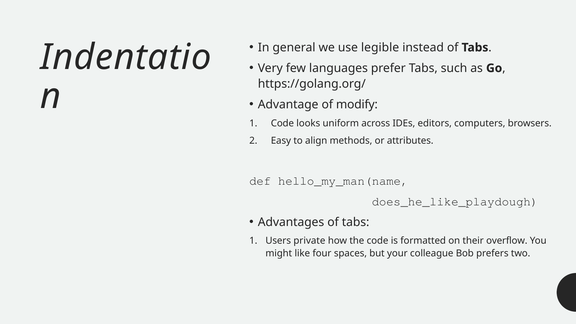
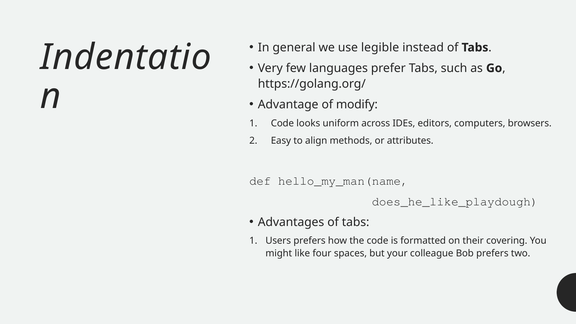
Users private: private -> prefers (309, 241)
overflow: overflow -> covering (507, 241)
